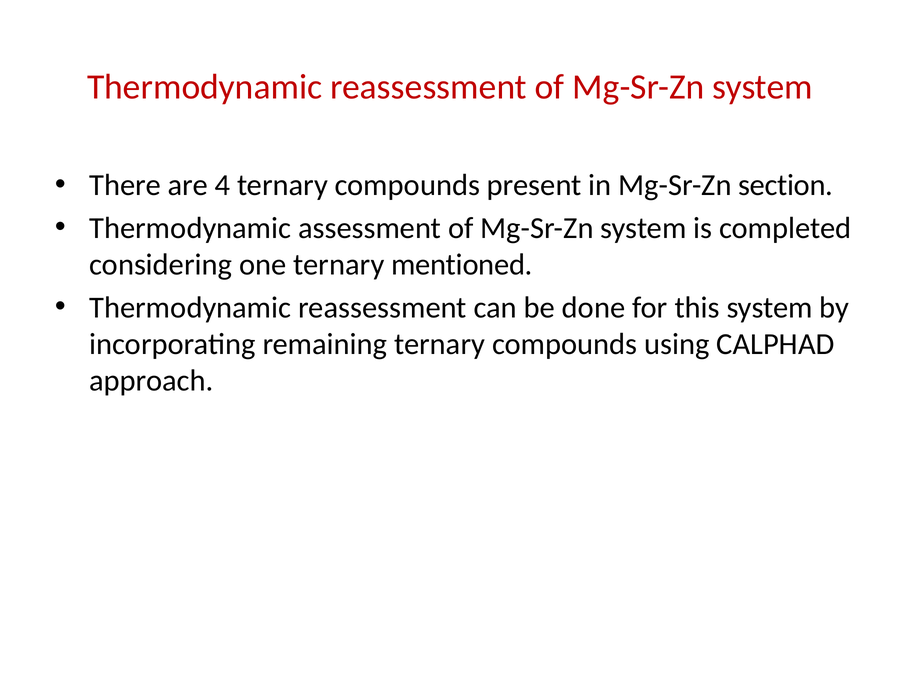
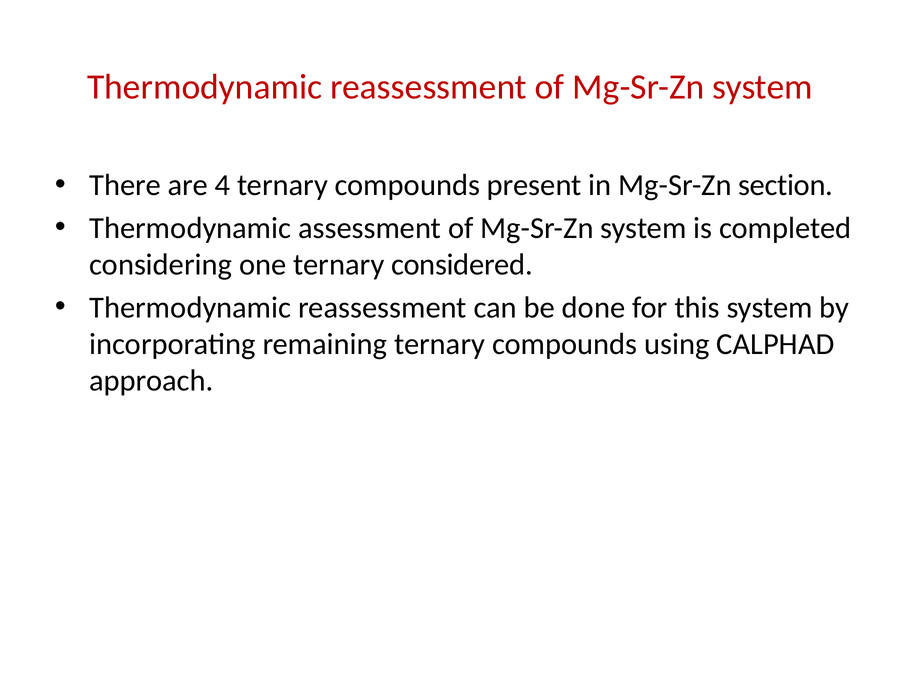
mentioned: mentioned -> considered (462, 265)
